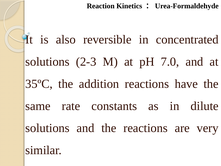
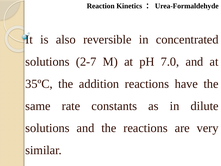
2-3: 2-3 -> 2-7 (86, 62)
